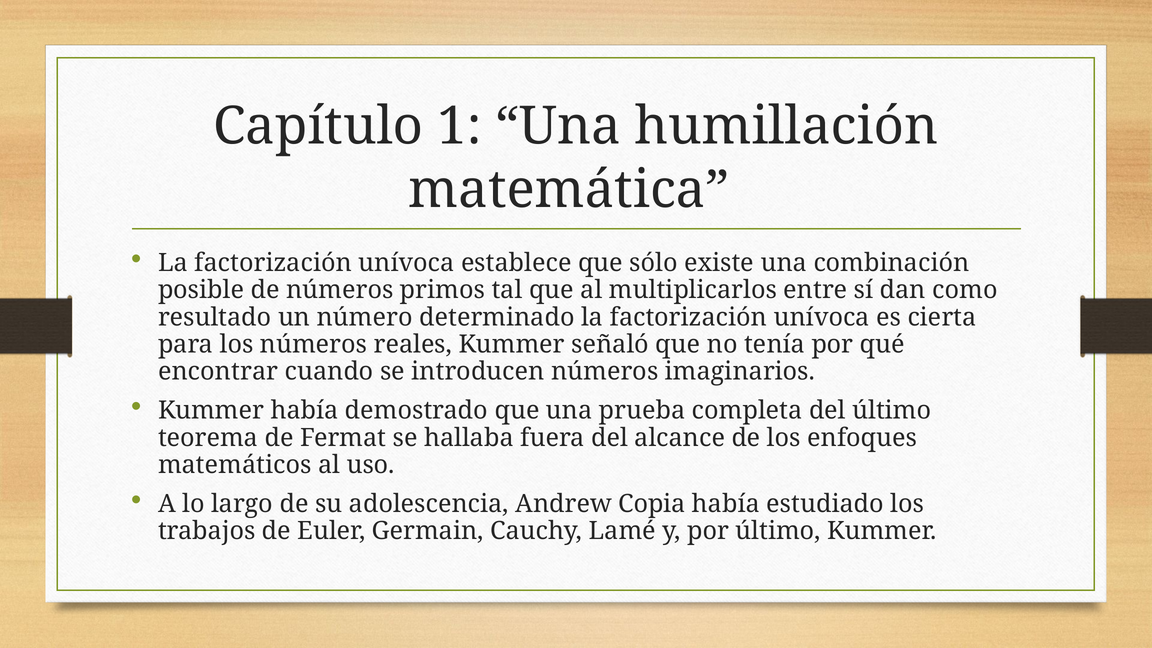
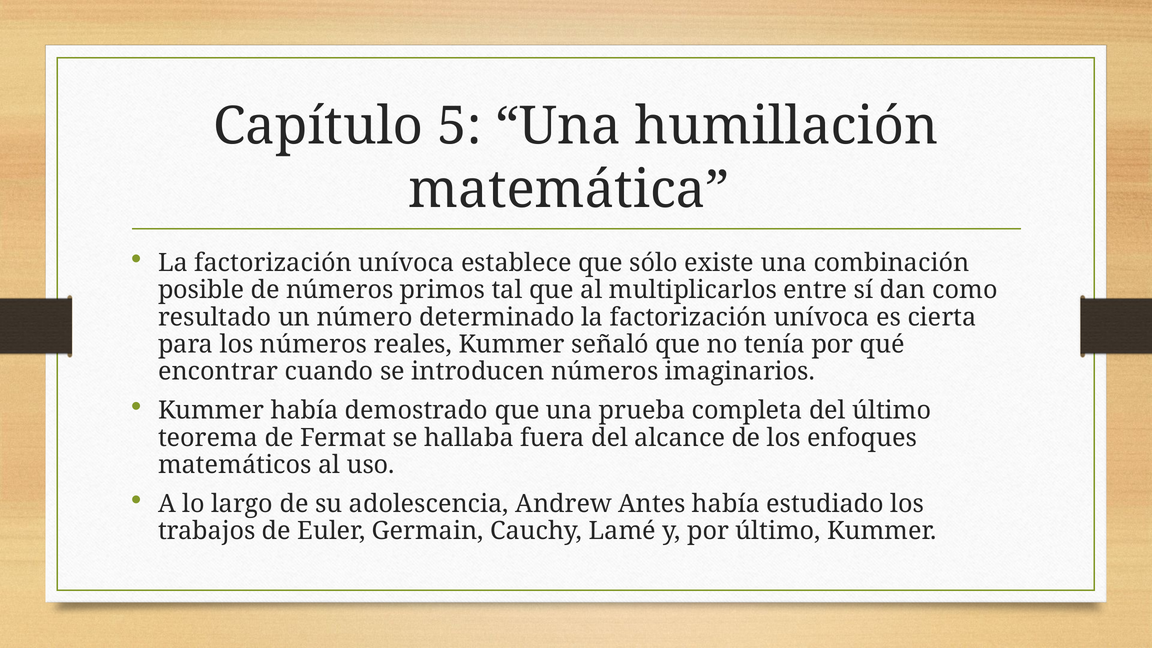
1: 1 -> 5 (459, 126)
Copia: Copia -> Antes (652, 504)
